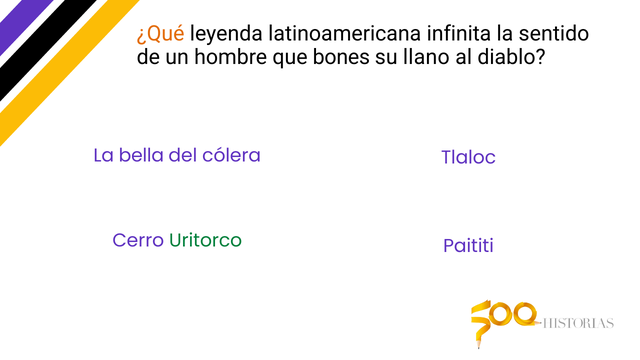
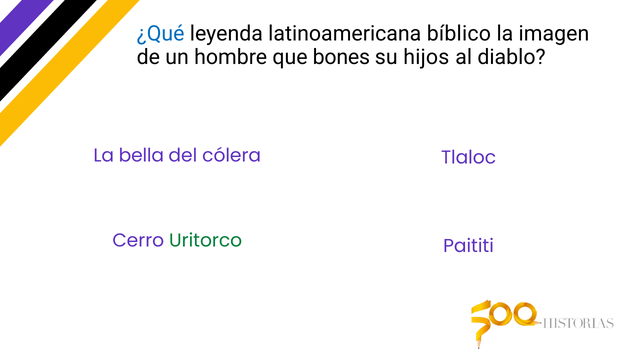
¿Qué colour: orange -> blue (161, 34)
infinita: infinita -> bíblico (459, 34)
sentido: sentido -> imagen (554, 34)
llano: llano -> hijos (426, 57)
